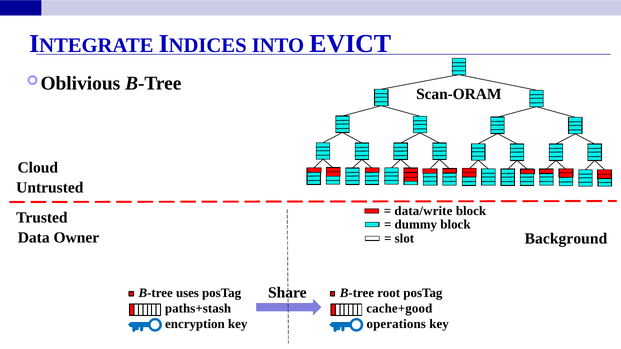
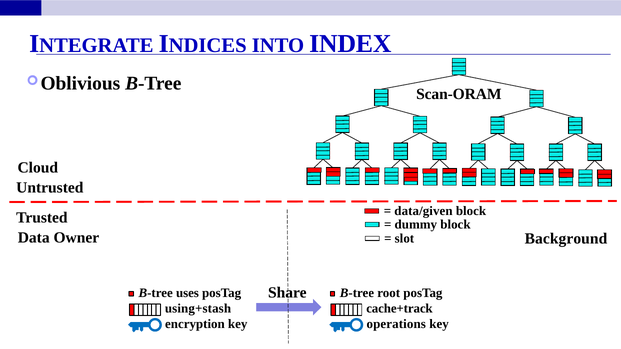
EVICT: EVICT -> INDEX (350, 44)
data/write: data/write -> data/given (423, 211)
paths+stash: paths+stash -> using+stash (198, 309)
cache+good: cache+good -> cache+track (399, 309)
